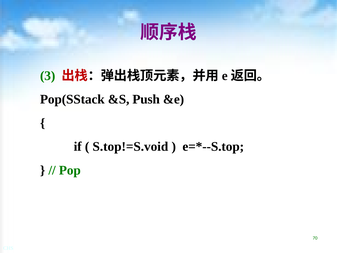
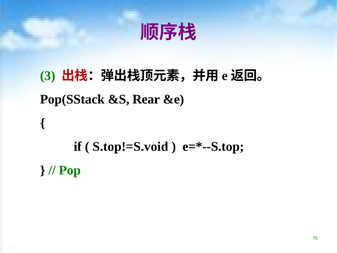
Push: Push -> Rear (146, 99)
